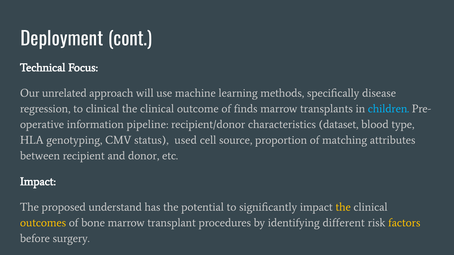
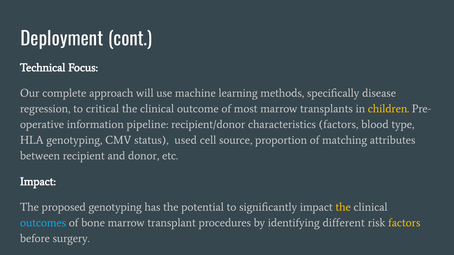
unrelated: unrelated -> complete (64, 93)
to clinical: clinical -> critical (102, 109)
finds: finds -> most (246, 109)
children colour: light blue -> yellow (389, 109)
characteristics dataset: dataset -> factors (339, 125)
proposed understand: understand -> genotyping (115, 207)
outcomes colour: yellow -> light blue (43, 223)
